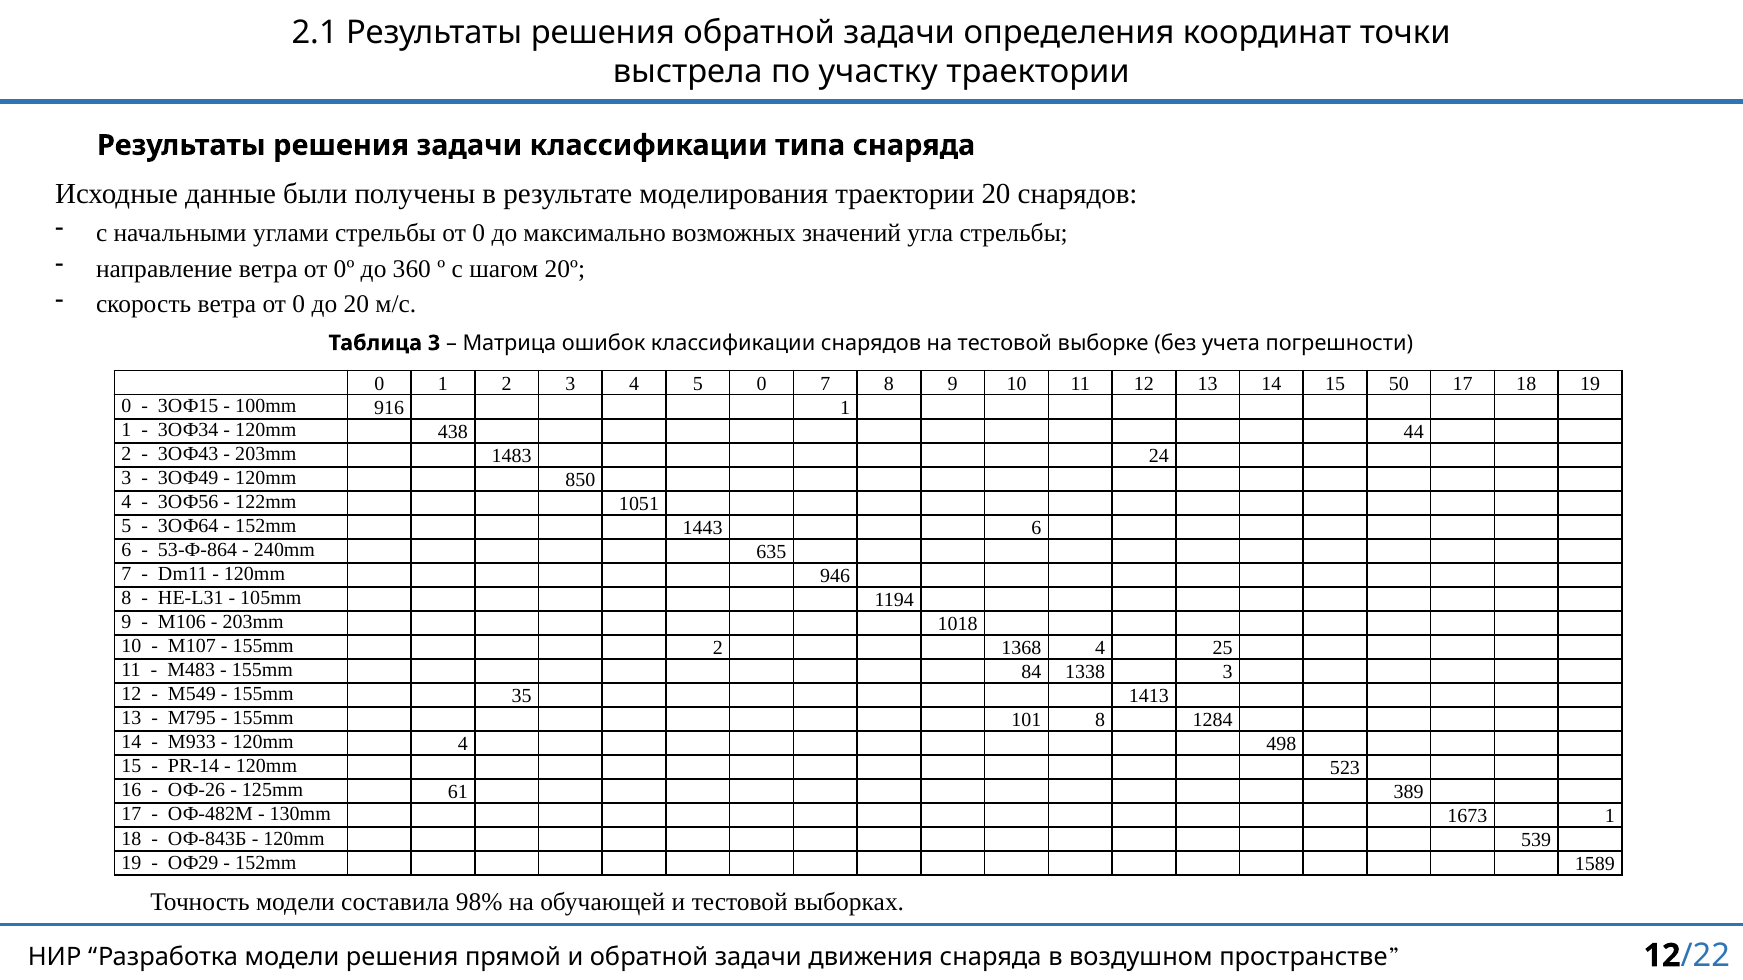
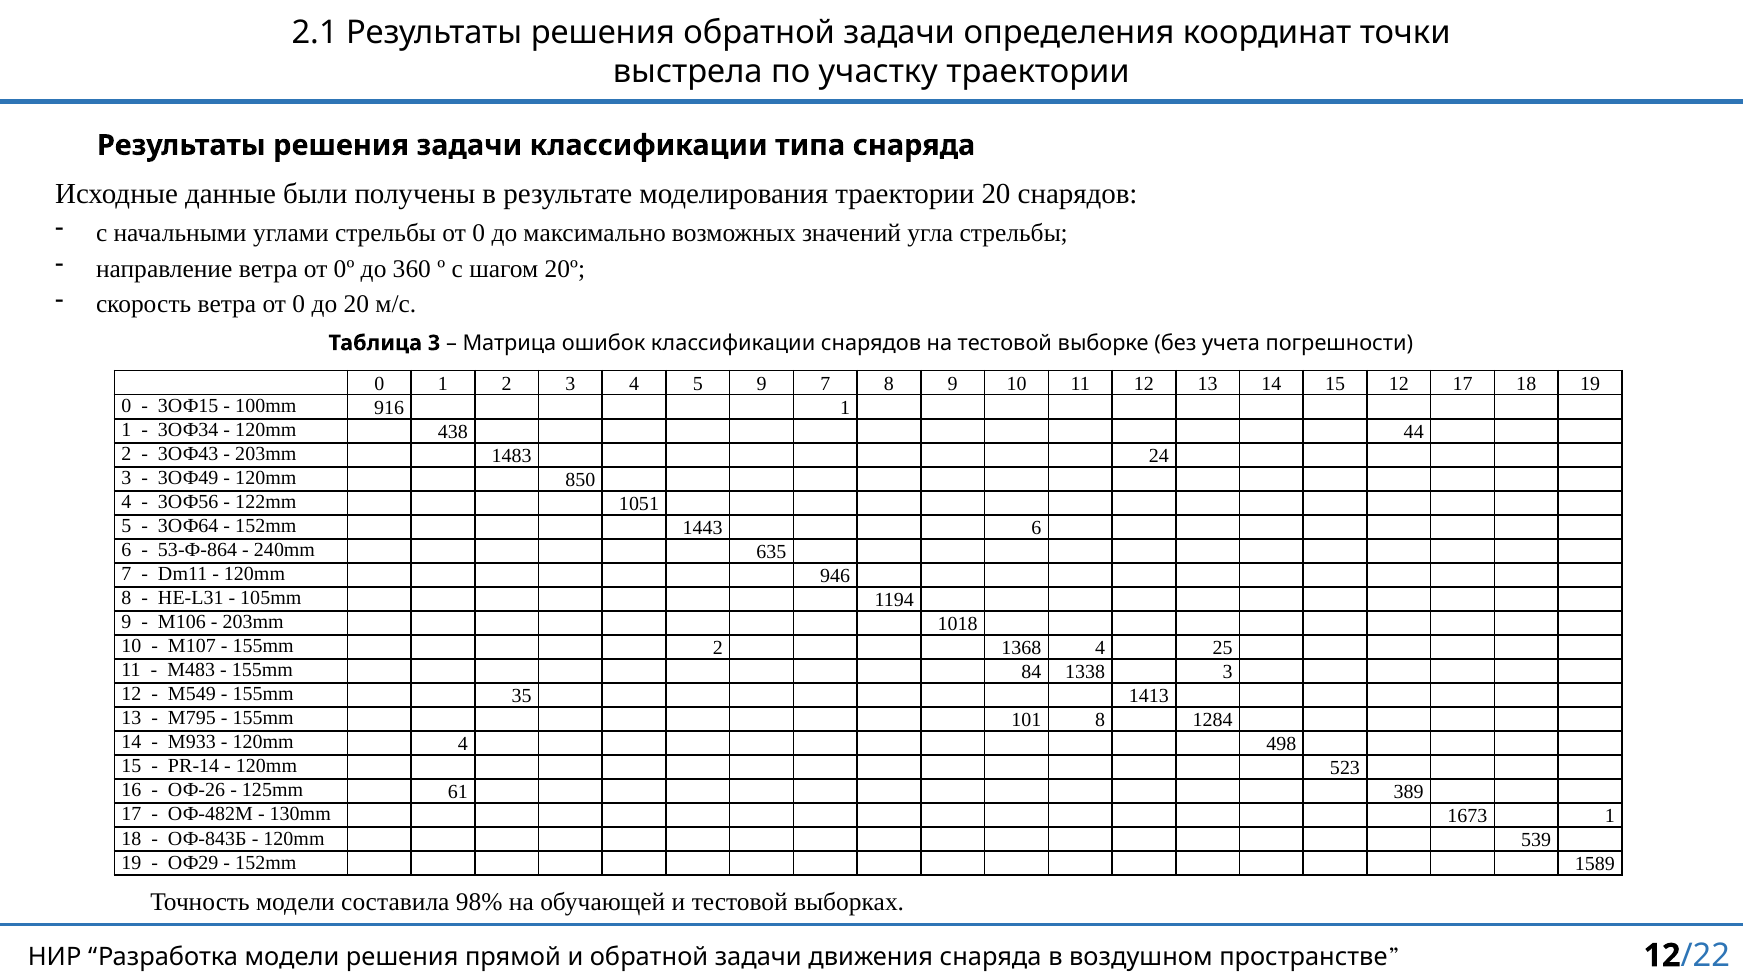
5 0: 0 -> 9 (762, 384)
15 50: 50 -> 12 (1399, 384)
